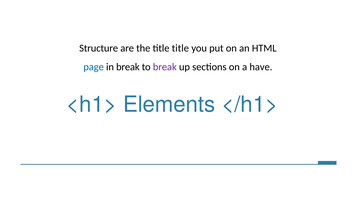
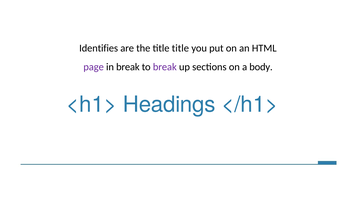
Structure: Structure -> Identifies (99, 48)
page colour: blue -> purple (94, 67)
have: have -> body (261, 67)
Elements: Elements -> Headings (169, 104)
